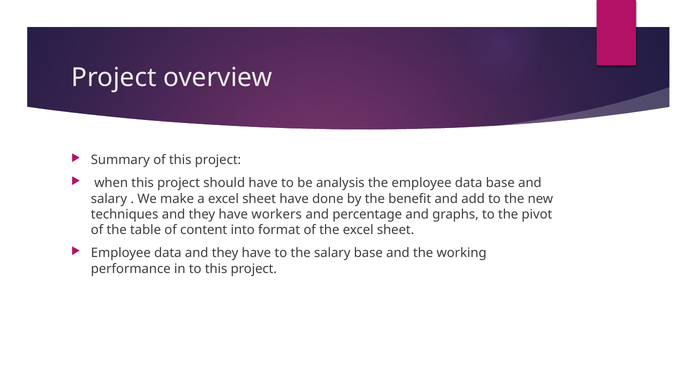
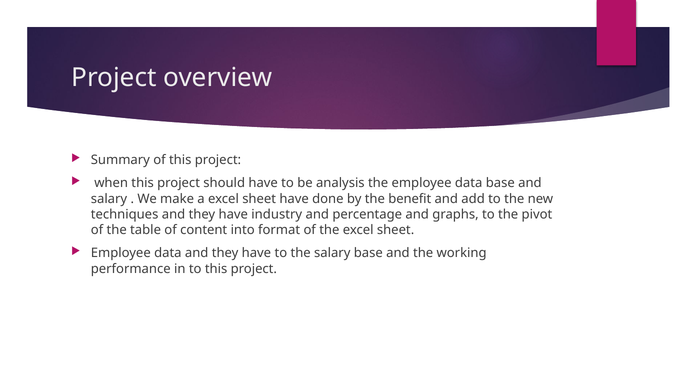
workers: workers -> industry (277, 215)
